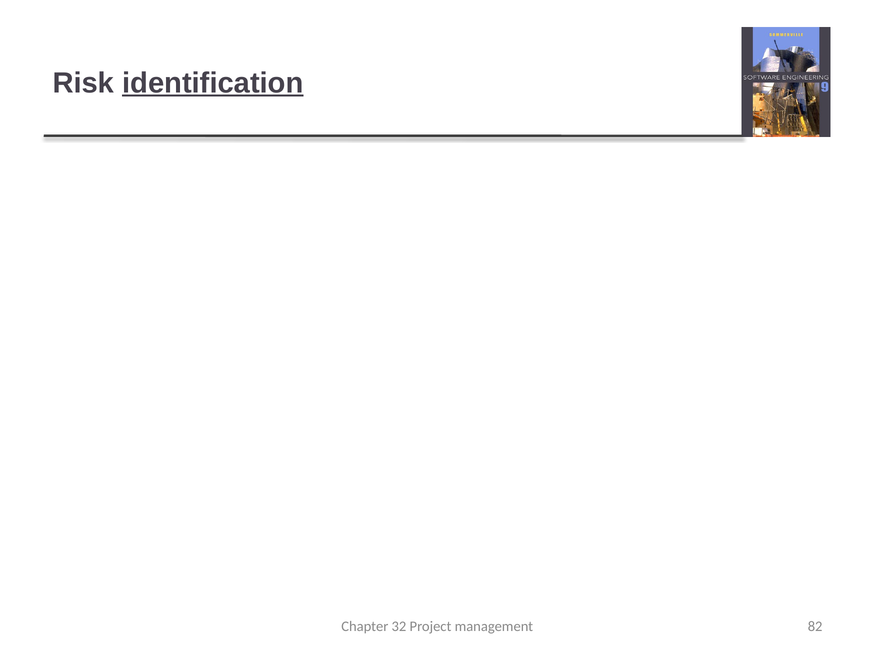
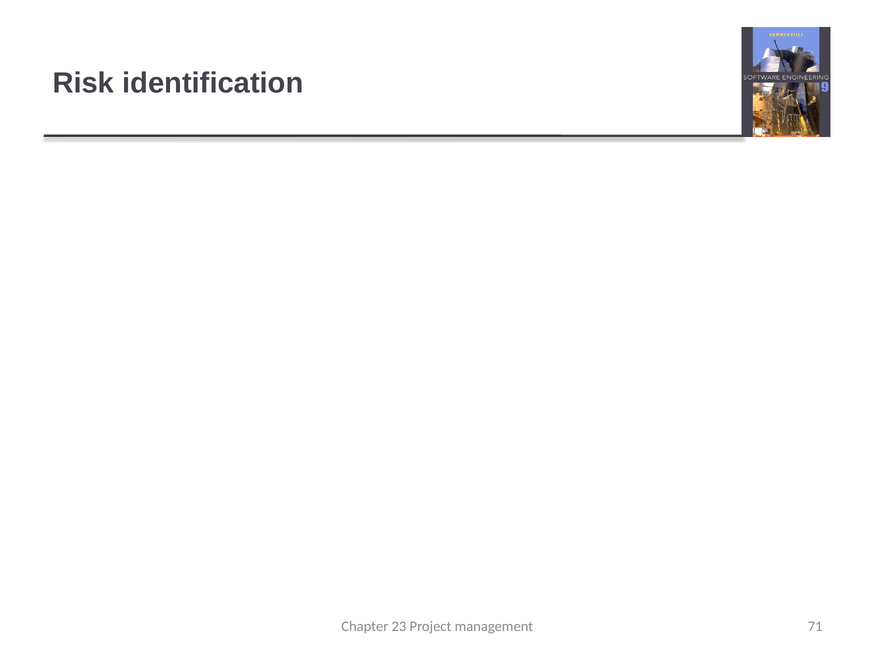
identification underline: present -> none (213, 83)
32: 32 -> 23 (399, 627)
82: 82 -> 71 (815, 627)
